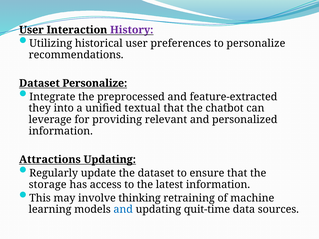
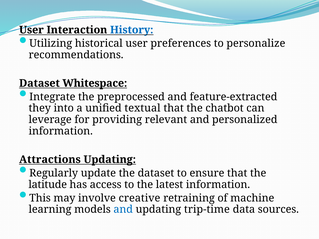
History colour: purple -> blue (132, 30)
Dataset Personalize: Personalize -> Whitespace (95, 83)
storage: storage -> latitude (48, 185)
thinking: thinking -> creative (139, 198)
quit-time: quit-time -> trip-time (207, 210)
